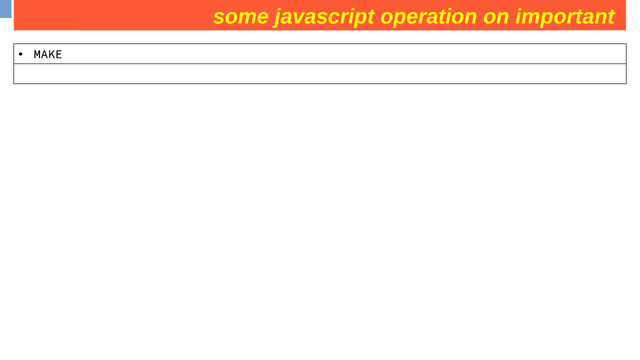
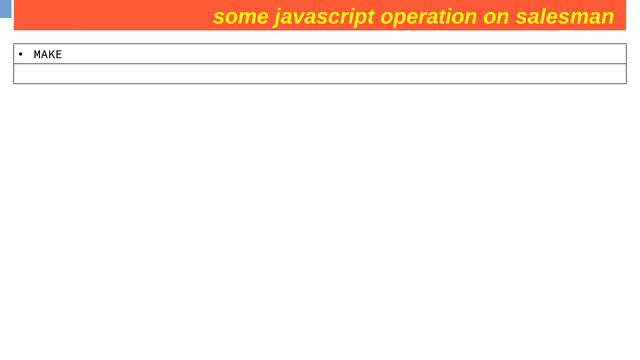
important: important -> salesman (565, 17)
